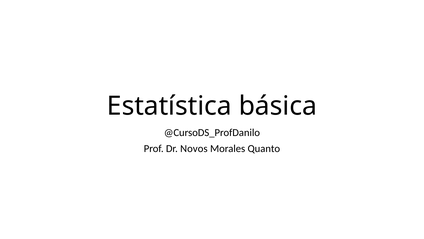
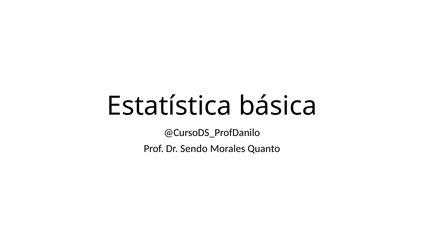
Novos: Novos -> Sendo (194, 148)
